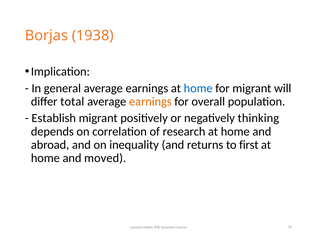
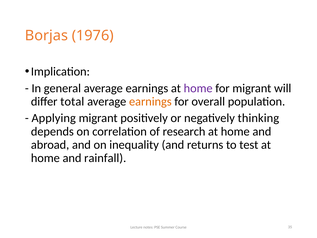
1938: 1938 -> 1976 (93, 36)
home colour: blue -> purple (198, 88)
Establish: Establish -> Applying (54, 118)
first: first -> test (249, 145)
moved: moved -> rainfall (105, 158)
